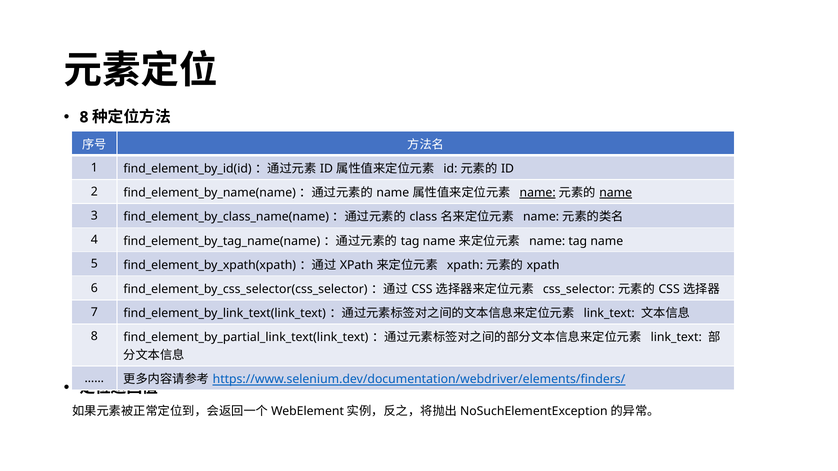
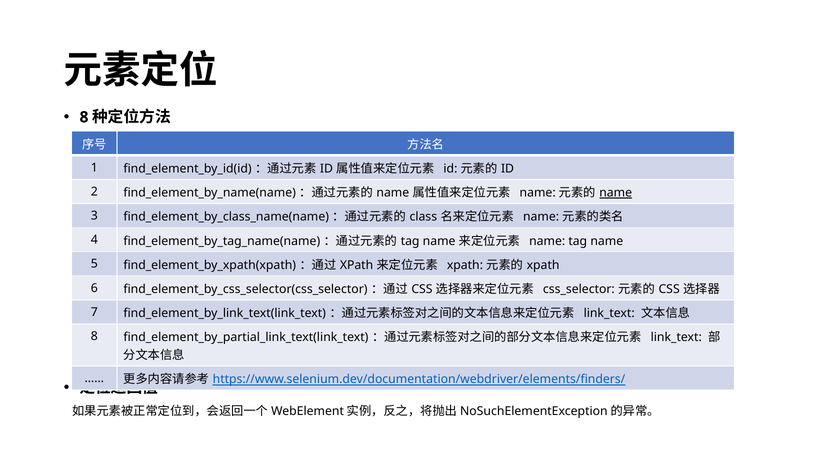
name underline: present -> none (538, 193)
